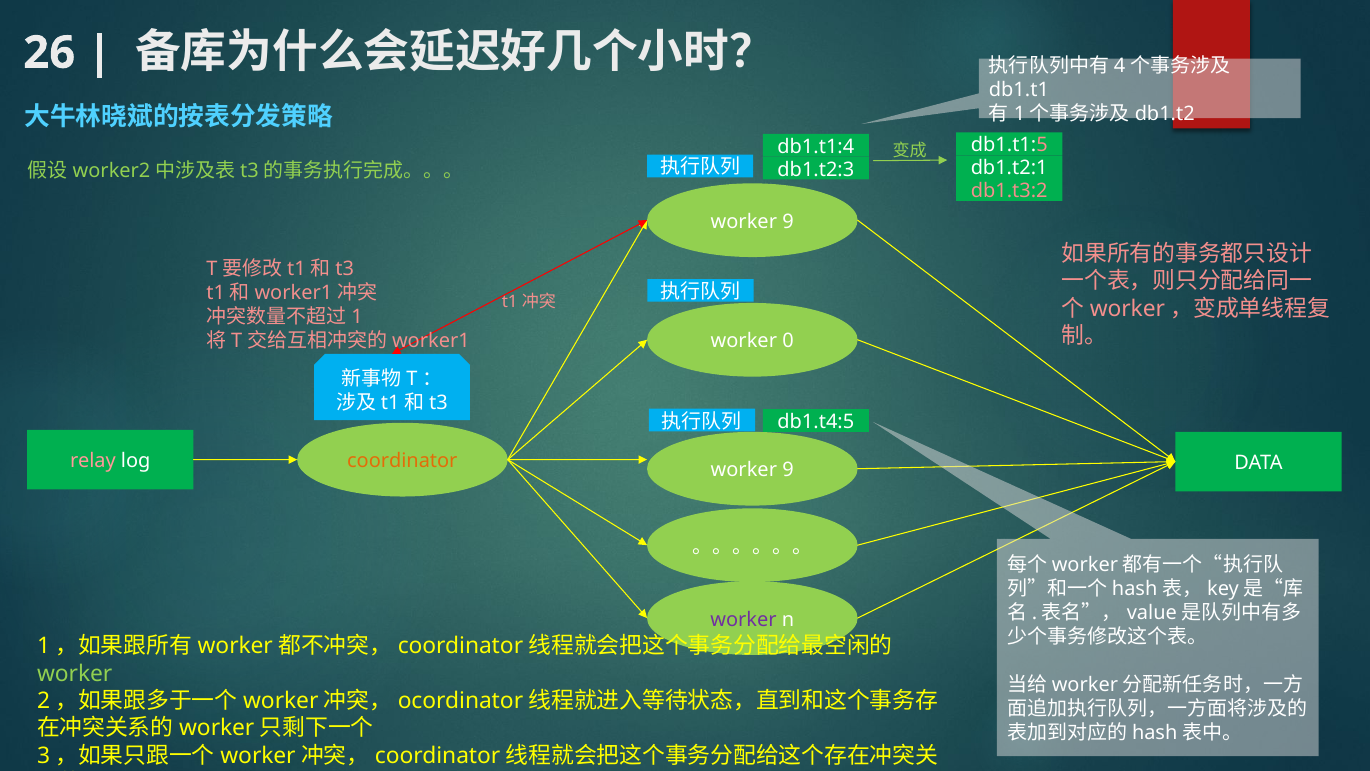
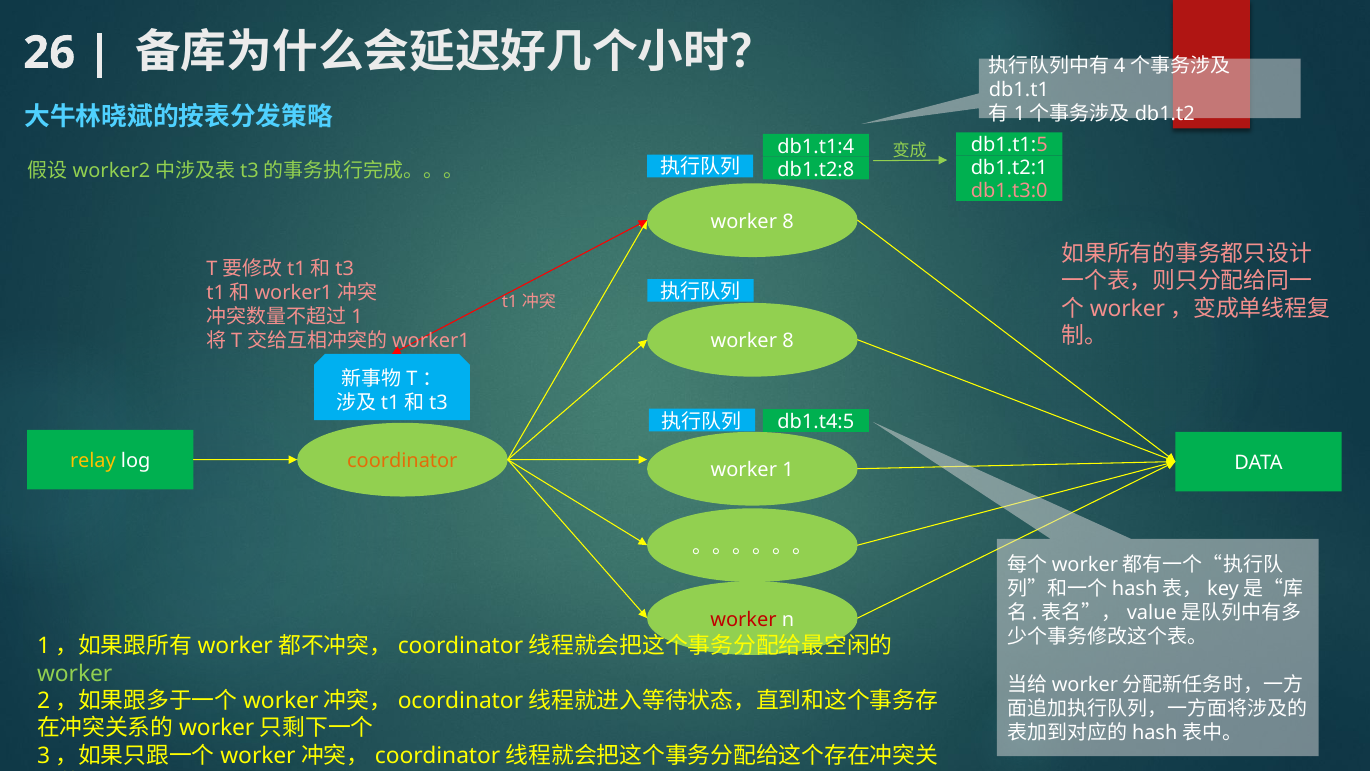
db1.t2:3: db1.t2:3 -> db1.t2:8 (816, 169)
db1.t3:2: db1.t3:2 -> db1.t3:0 (1009, 191)
9: 9 -> 8 (788, 221)
0: 0 -> 8 (788, 341)
relay colour: pink -> yellow (93, 461)
9: 9 -> 1 (788, 470)
worker colour: purple -> red (743, 619)
